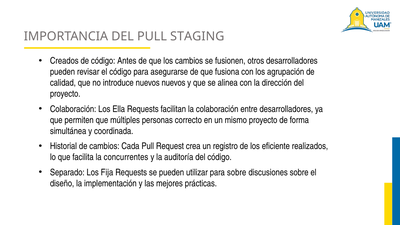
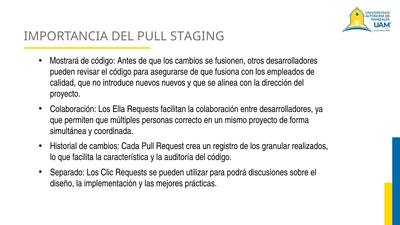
Creados: Creados -> Mostrará (64, 61)
agrupación: agrupación -> empleados (286, 72)
eficiente: eficiente -> granular (276, 146)
concurrentes: concurrentes -> característica (126, 157)
Fija: Fija -> Clic (107, 172)
para sobre: sobre -> podrá (237, 172)
